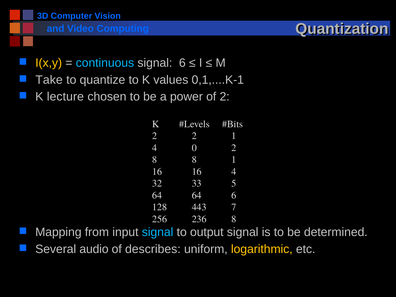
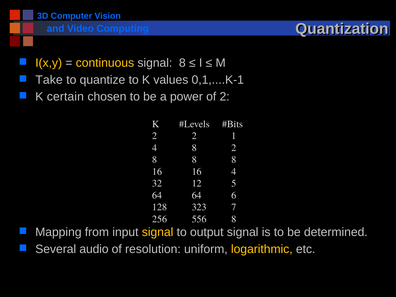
continuous colour: light blue -> yellow (105, 63)
signal 6: 6 -> 8 (182, 63)
lecture: lecture -> certain (65, 97)
4 0: 0 -> 8 (194, 148)
8 8 1: 1 -> 8 (234, 160)
33: 33 -> 12 (197, 183)
443: 443 -> 323 (199, 207)
236: 236 -> 556 (199, 219)
signal colour: light blue -> yellow (158, 232)
describes: describes -> resolution (153, 249)
